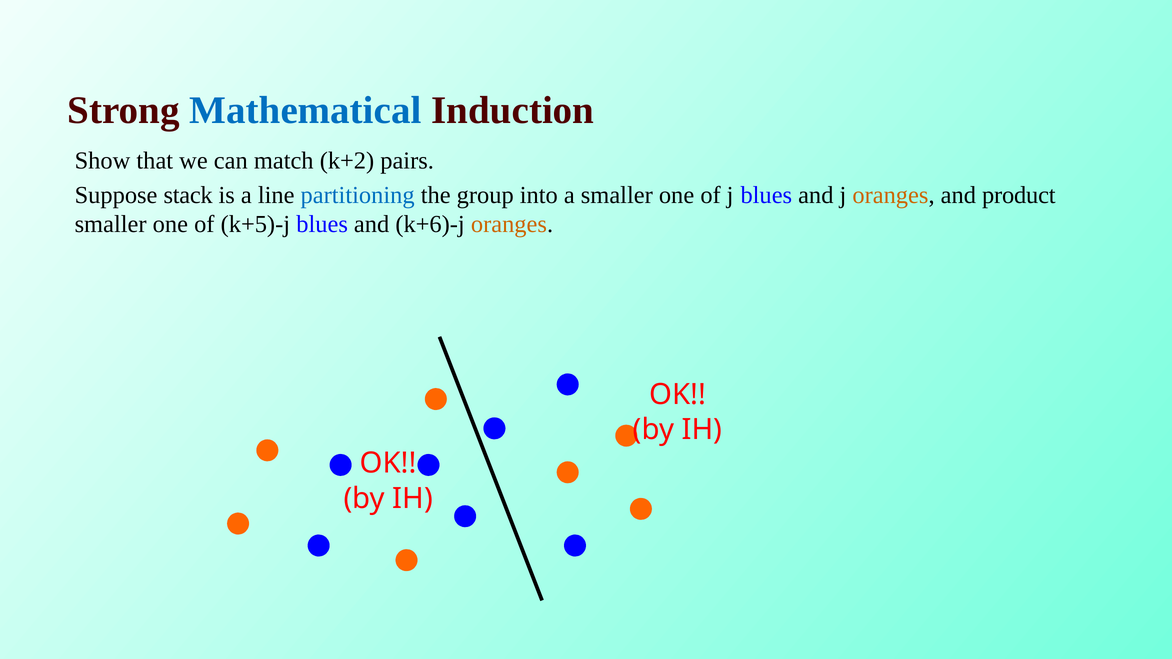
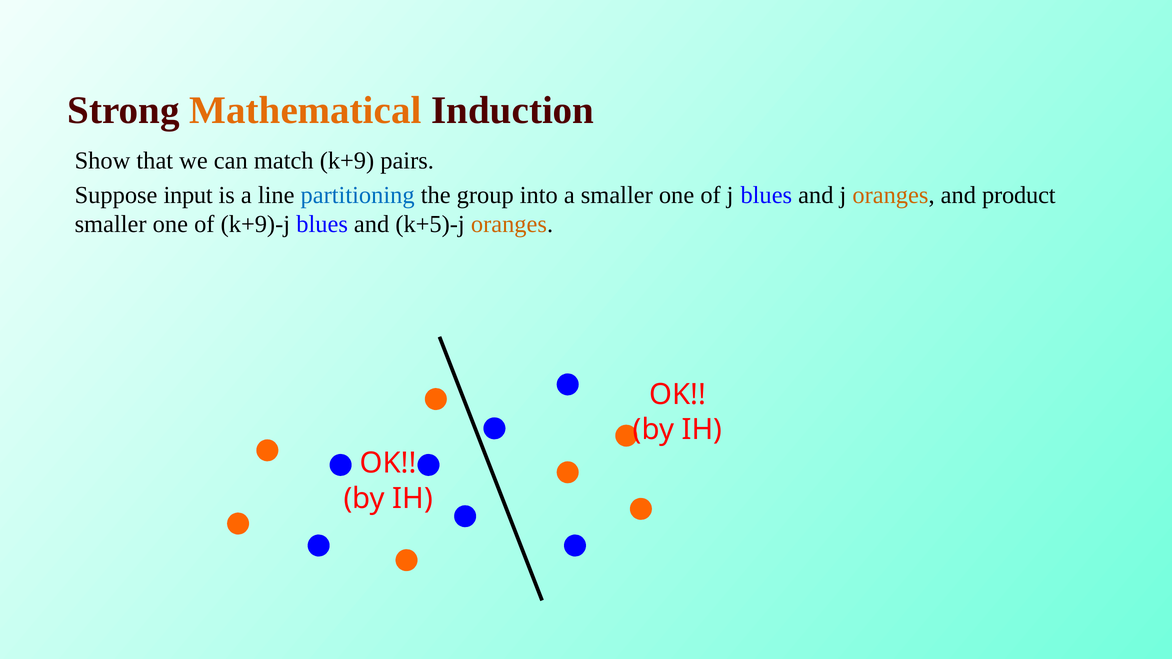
Mathematical colour: blue -> orange (305, 110)
k+2: k+2 -> k+9 (347, 161)
stack: stack -> input (188, 195)
k+5)-j: k+5)-j -> k+9)-j (255, 224)
k+6)-j: k+6)-j -> k+5)-j (430, 224)
